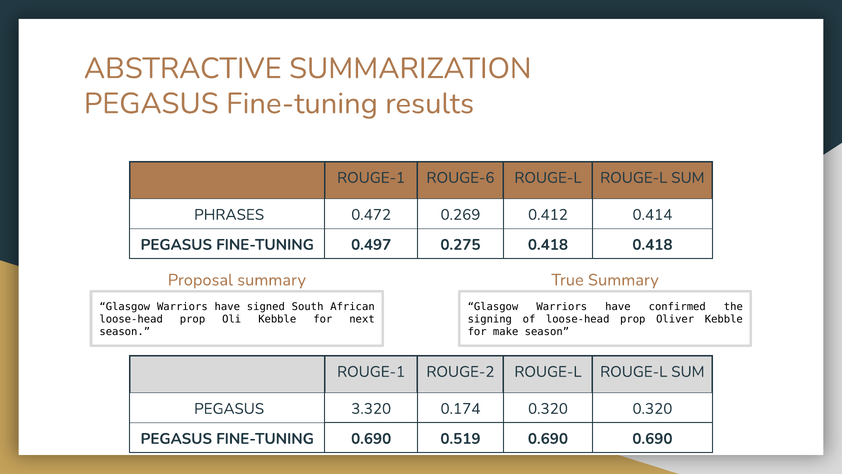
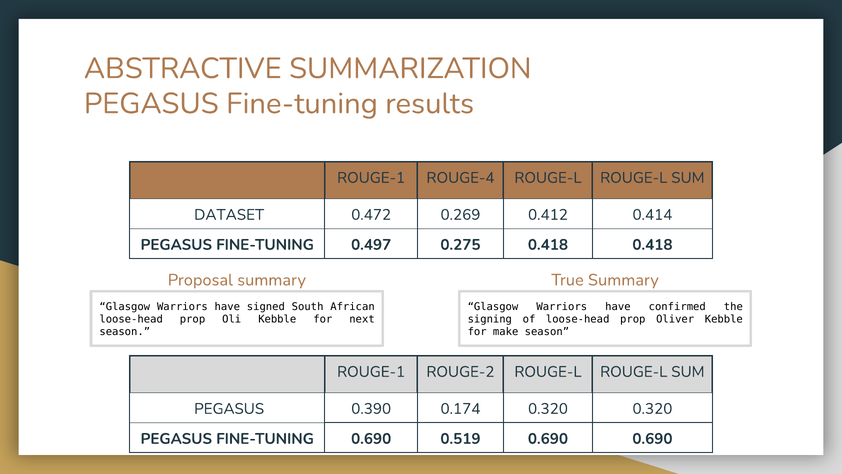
ROUGE-6: ROUGE-6 -> ROUGE-4 (460, 178)
PHRASES: PHRASES -> DATASET (229, 215)
3.320: 3.320 -> 0.390 (371, 408)
